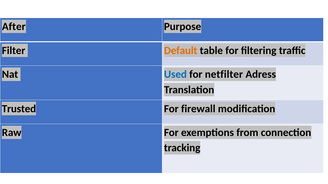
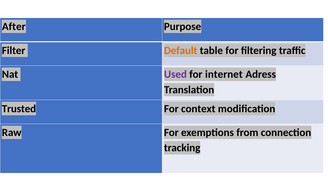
Used colour: blue -> purple (175, 75)
netfilter: netfilter -> internet (224, 75)
firewall: firewall -> context (198, 109)
